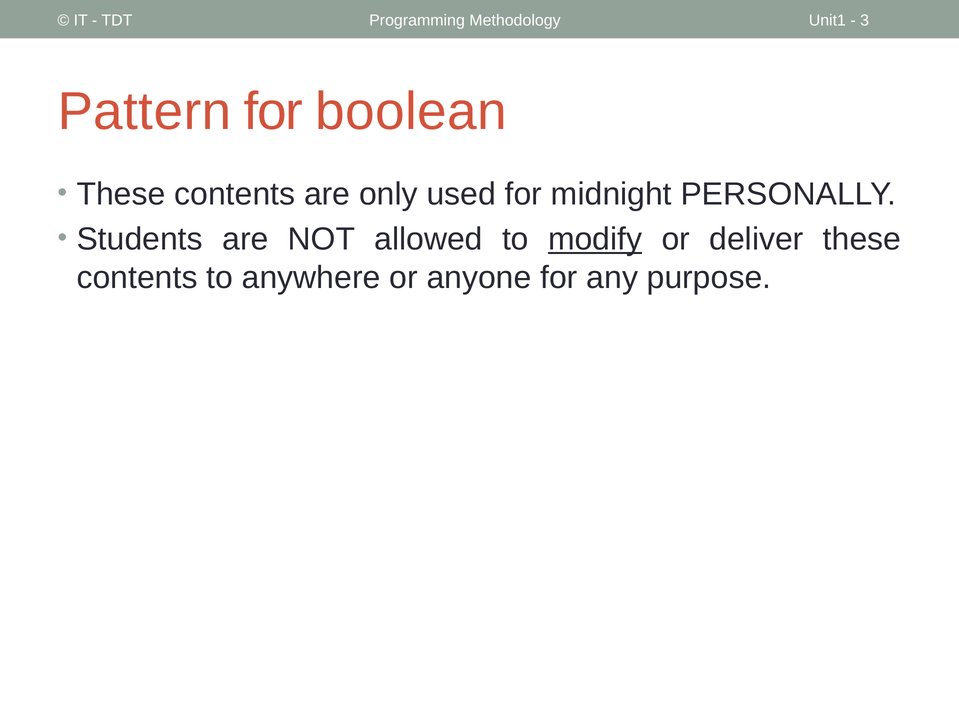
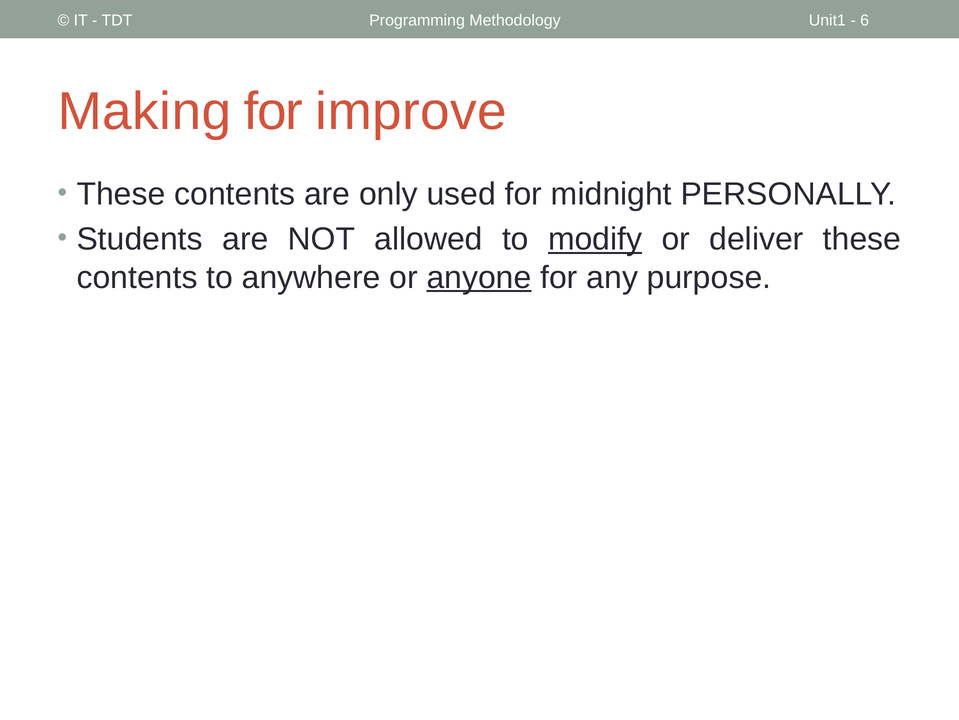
3: 3 -> 6 (865, 20)
Pattern: Pattern -> Making (144, 112)
boolean: boolean -> improve (411, 112)
anyone underline: none -> present (479, 277)
